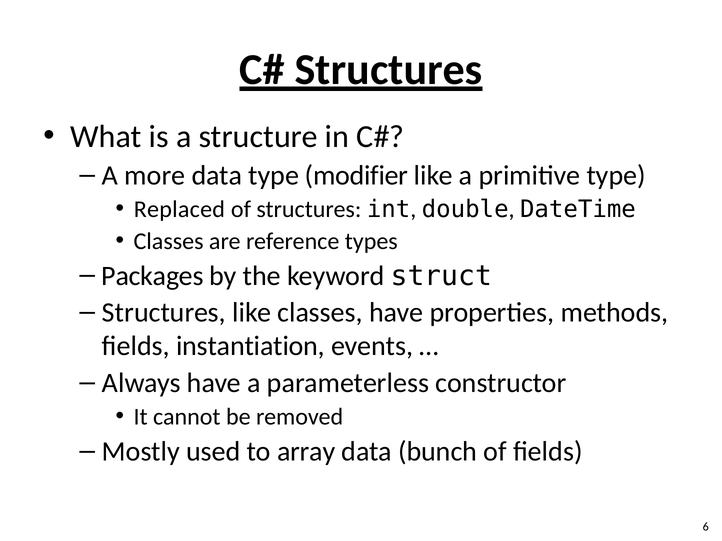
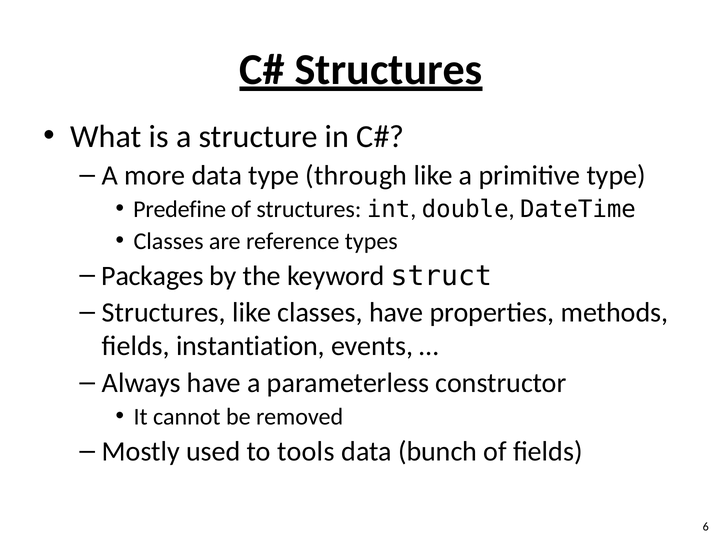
modifier: modifier -> through (356, 175)
Replaced: Replaced -> Predefine (180, 210)
array: array -> tools (306, 452)
